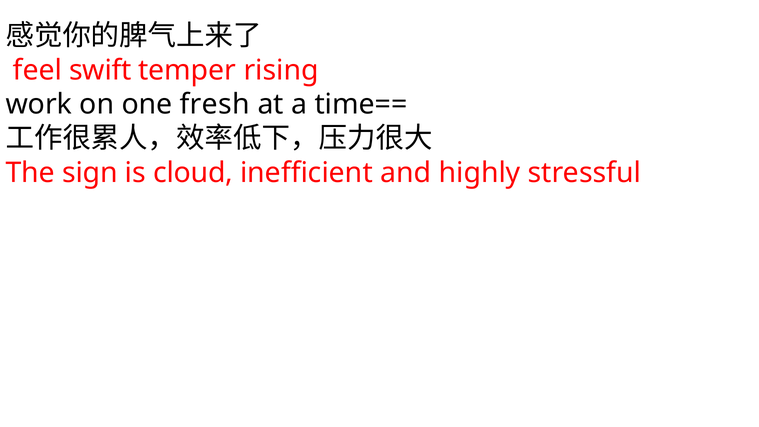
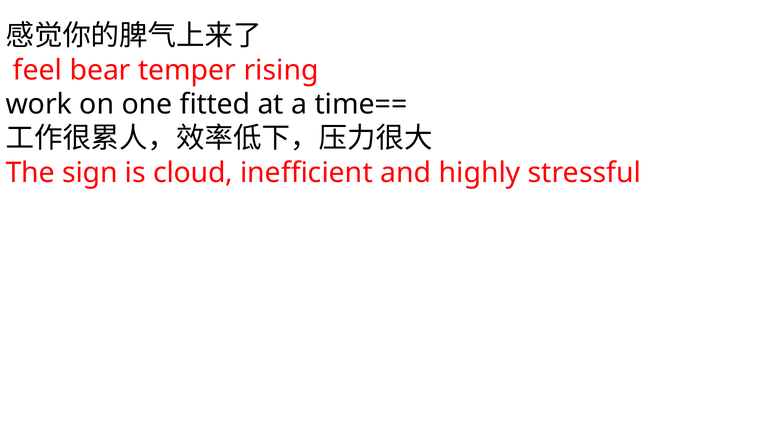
swift: swift -> bear (100, 70)
fresh: fresh -> fitted (215, 104)
